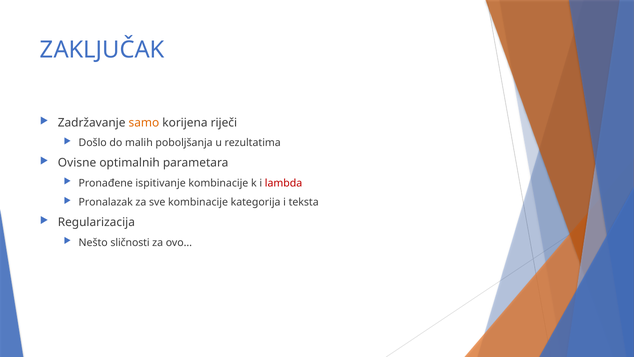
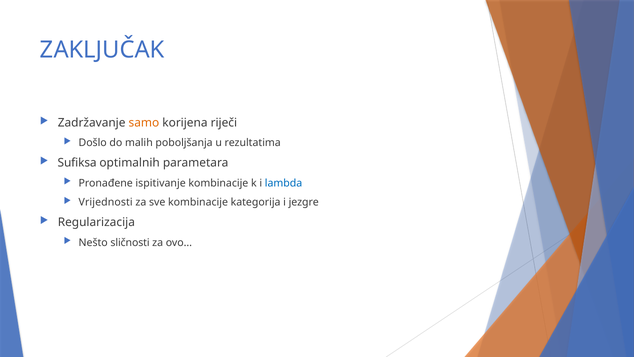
Ovisne: Ovisne -> Sufiksa (77, 163)
lambda colour: red -> blue (284, 183)
Pronalazak: Pronalazak -> Vrijednosti (106, 202)
teksta: teksta -> jezgre (304, 202)
